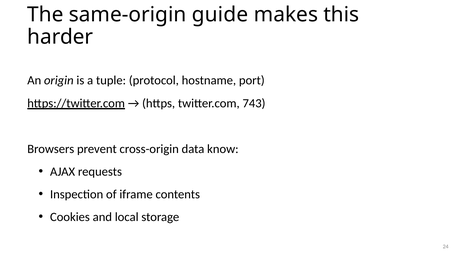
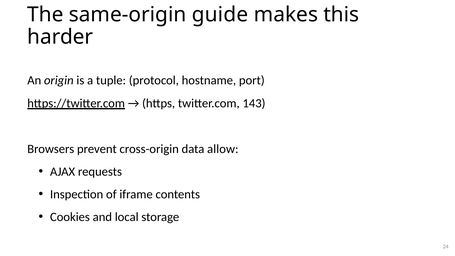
743: 743 -> 143 (254, 103)
know: know -> allow (223, 149)
